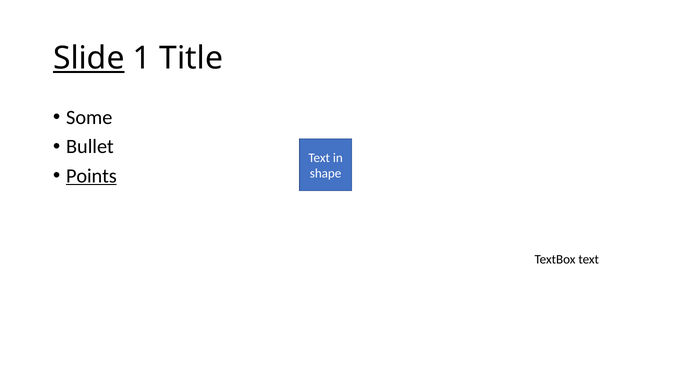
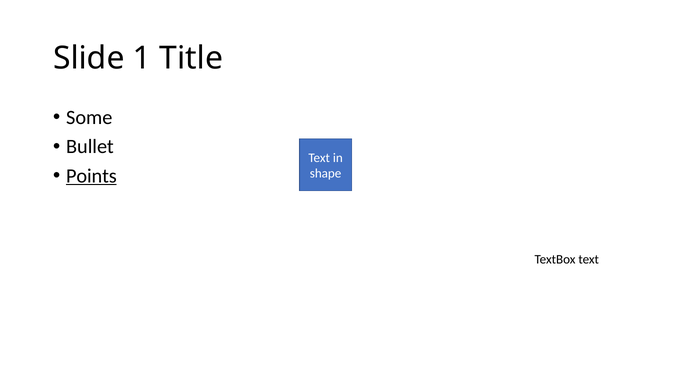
Slide underline: present -> none (89, 58)
